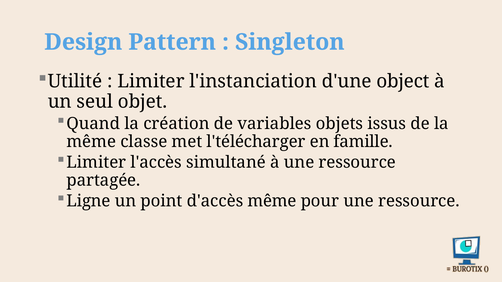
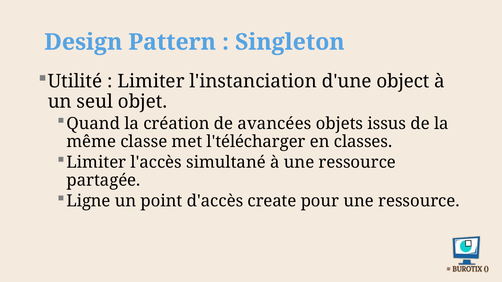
variables: variables -> avancées (274, 124)
famille: famille -> classes (363, 142)
d'accès même: même -> create (272, 201)
